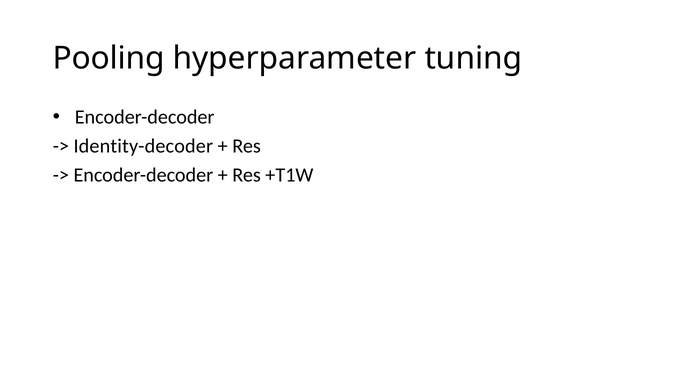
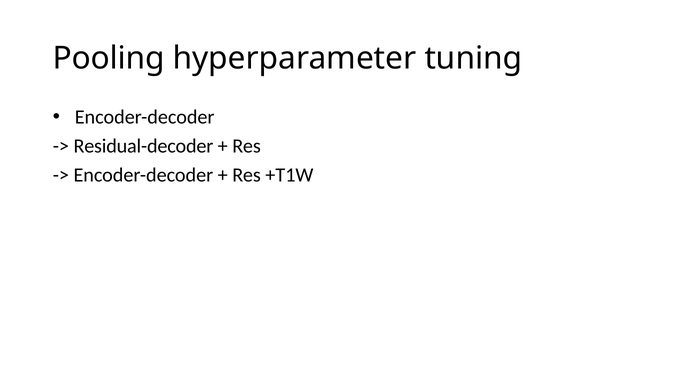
Identity-decoder: Identity-decoder -> Residual-decoder (143, 146)
